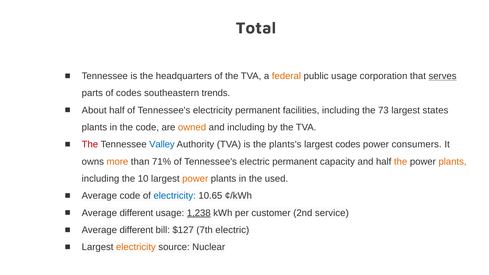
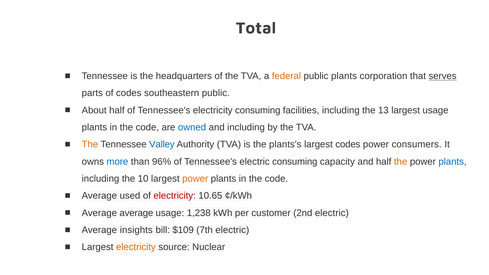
public usage: usage -> plants (344, 76)
southeastern trends: trends -> public (216, 93)
electricity permanent: permanent -> consuming (258, 110)
73: 73 -> 13 (383, 110)
largest states: states -> usage (436, 110)
owned colour: orange -> blue (192, 127)
The colour: red -> orange (90, 145)
more colour: orange -> blue (117, 162)
71%: 71% -> 96% (162, 162)
electric permanent: permanent -> consuming (295, 162)
plants colour: orange -> blue (453, 162)
used: used -> code (276, 179)
Average code: code -> used (130, 196)
electricity colour: blue -> red (175, 196)
different: different -> average (136, 213)
1,238 underline: present -> none (199, 213)
2nd service: service -> electric (332, 213)
different: different -> insights (136, 230)
$127: $127 -> $109 (183, 230)
